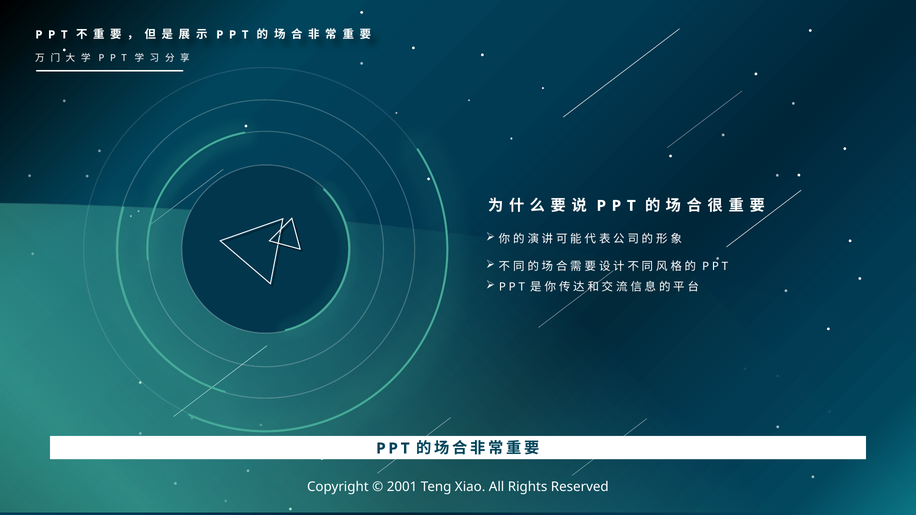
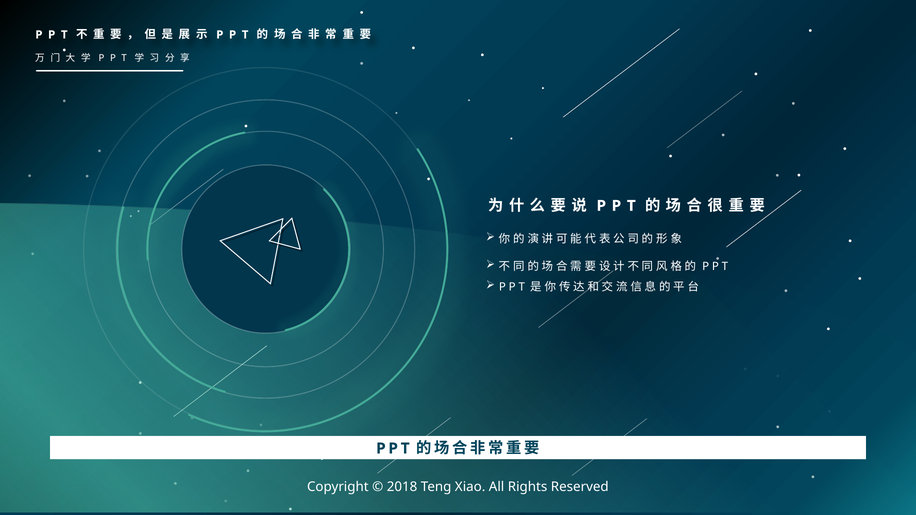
2001: 2001 -> 2018 (402, 487)
